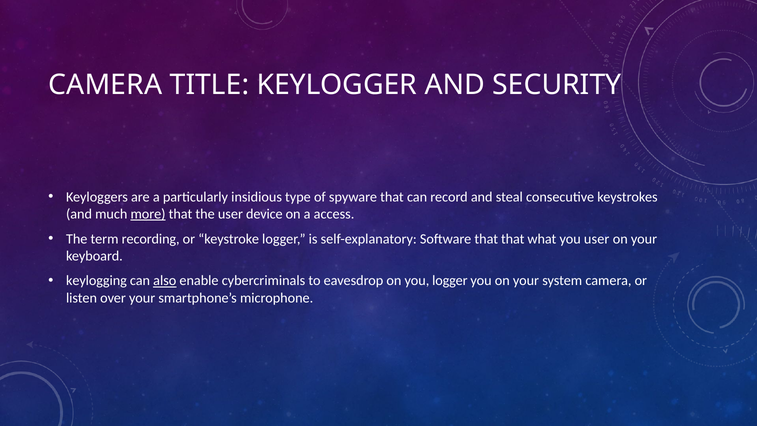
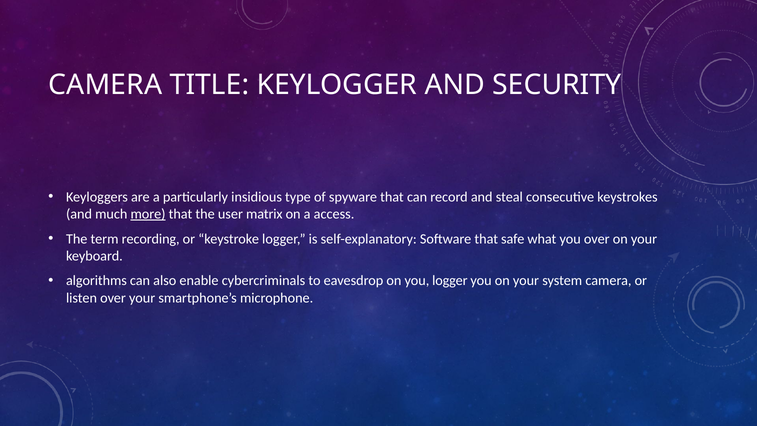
device: device -> matrix (264, 214)
that that: that -> safe (513, 239)
you user: user -> over (597, 239)
keylogging: keylogging -> algorithms (96, 281)
also underline: present -> none (165, 281)
